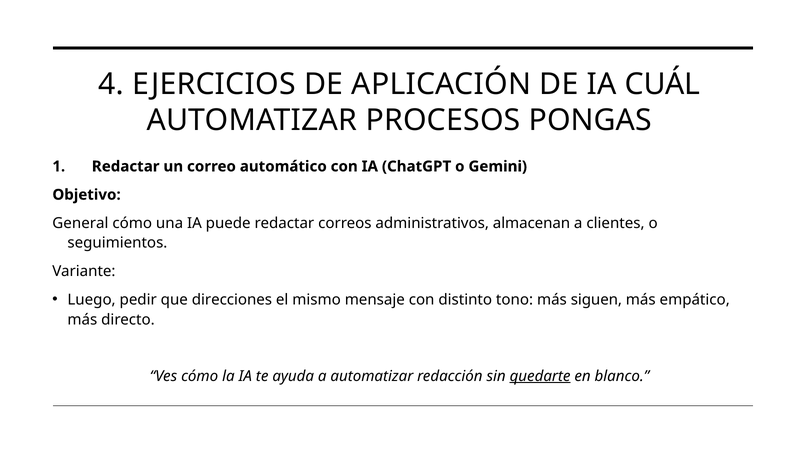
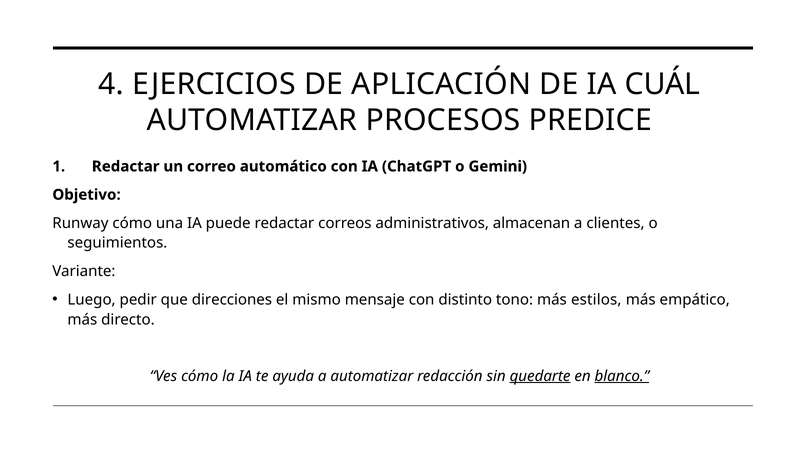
PONGAS: PONGAS -> PREDICE (590, 120)
General: General -> Runway (80, 223)
siguen: siguen -> estilos (596, 300)
blanco underline: none -> present (622, 377)
